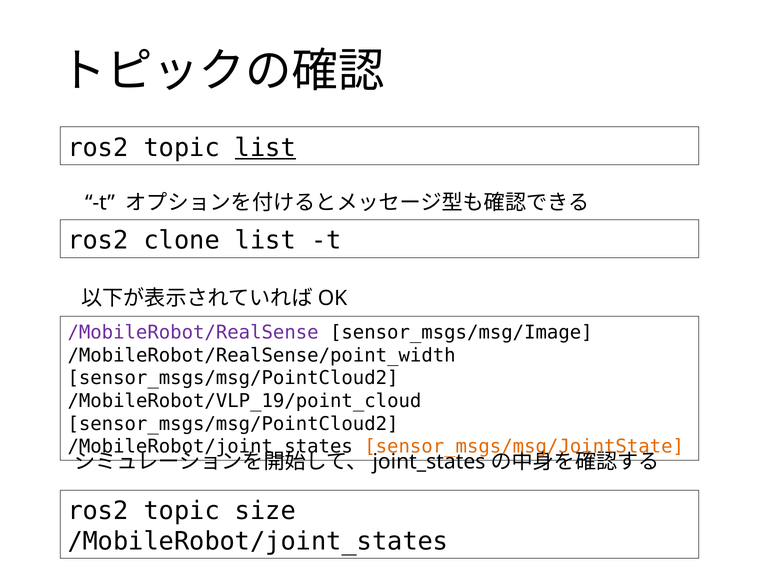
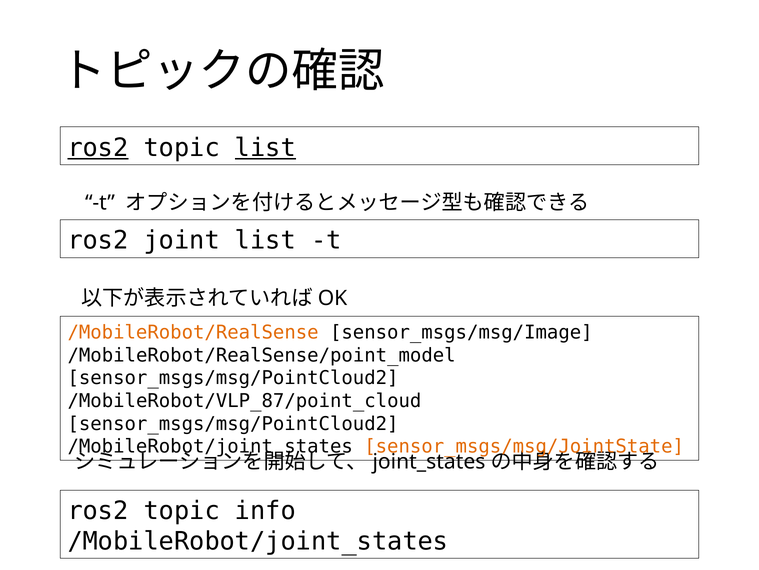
ros2 underline: none -> present (98, 148)
clone: clone -> joint (182, 240)
/MobileRobot/RealSense colour: purple -> orange (193, 332)
/MobileRobot/RealSense/point_width: /MobileRobot/RealSense/point_width -> /MobileRobot/RealSense/point_model (262, 355)
/MobileRobot/VLP_19/point_cloud: /MobileRobot/VLP_19/point_cloud -> /MobileRobot/VLP_87/point_cloud (244, 400)
size: size -> info (265, 510)
